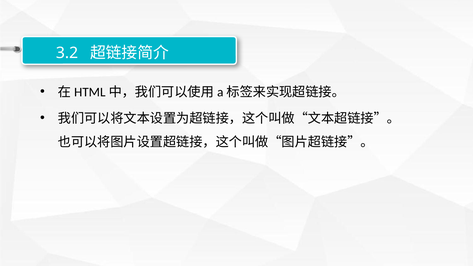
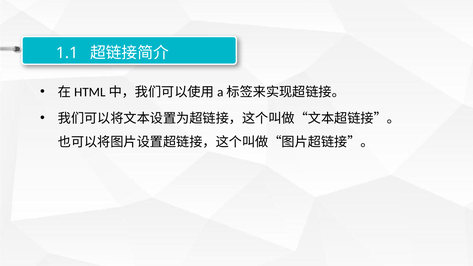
3.2: 3.2 -> 1.1 (67, 53)
